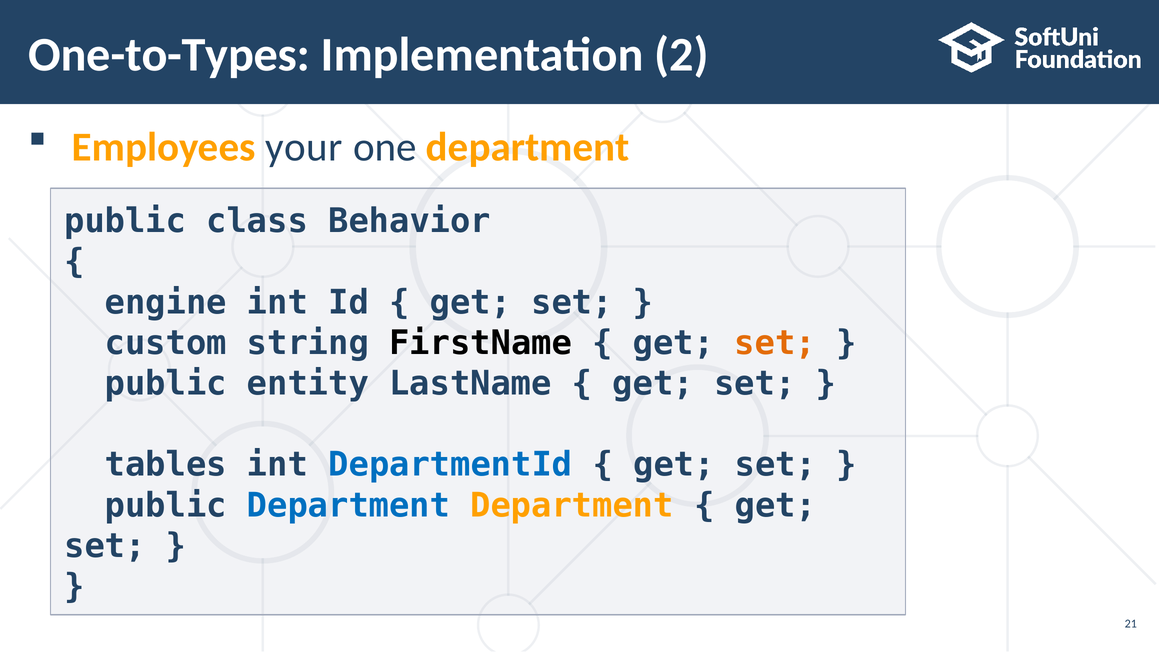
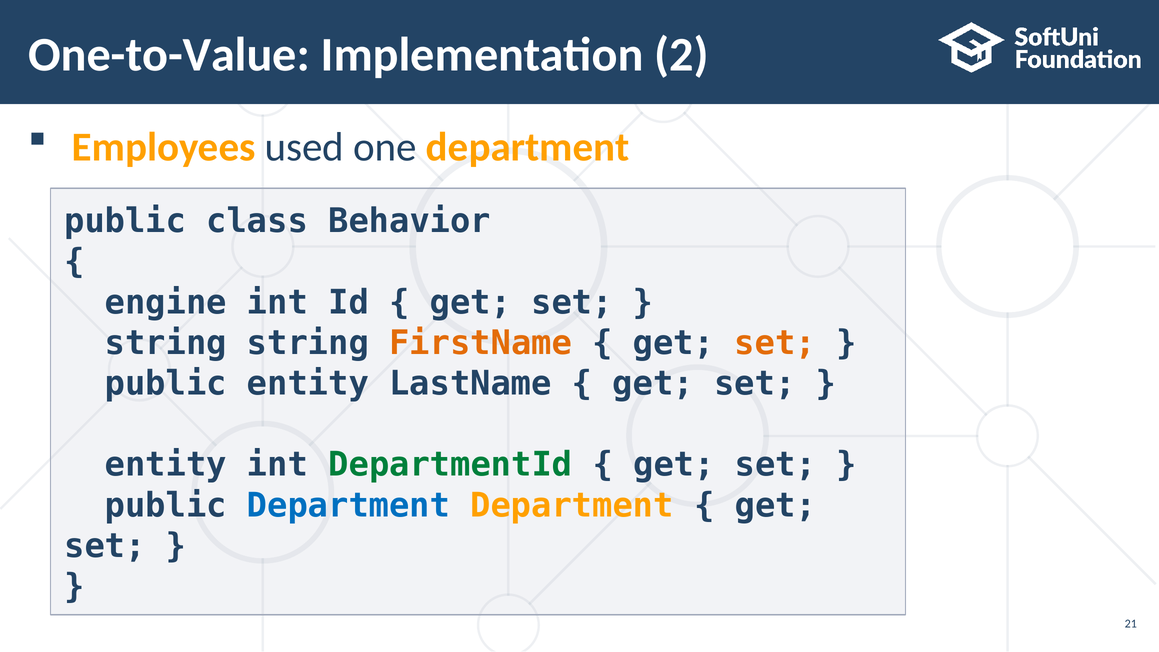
One-to-Types: One-to-Types -> One-to-Value (169, 55)
your: your -> used (304, 147)
custom: custom -> string (166, 343)
FirstName colour: black -> orange (481, 343)
tables: tables -> entity (166, 465)
DepartmentId colour: blue -> green (450, 465)
